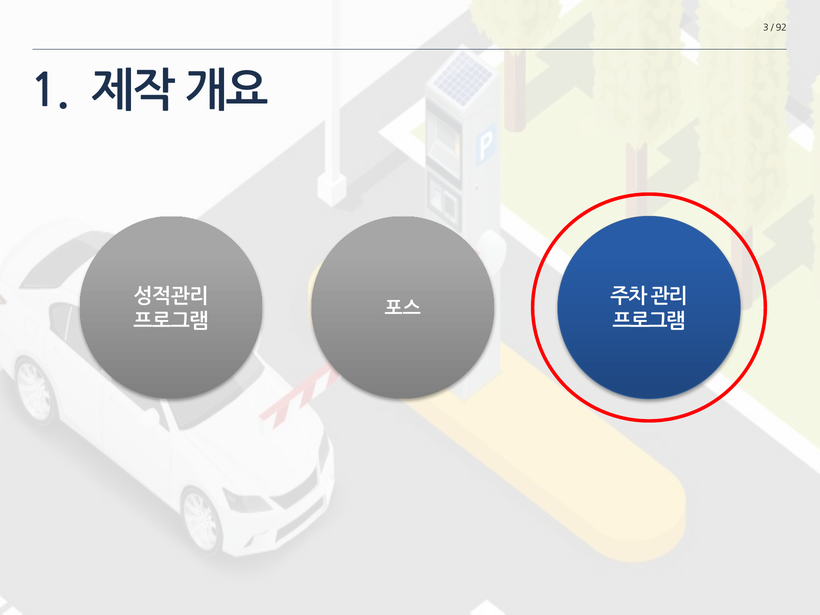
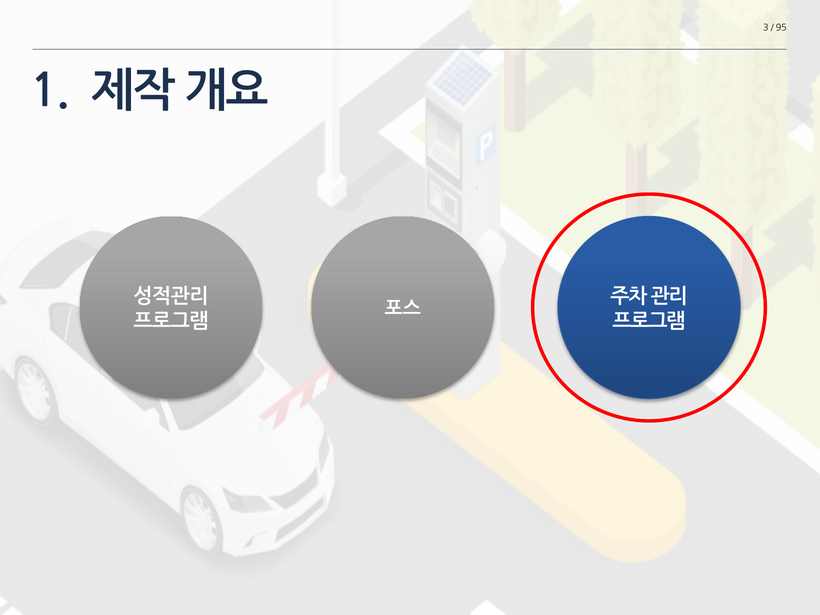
92: 92 -> 95 (781, 28)
